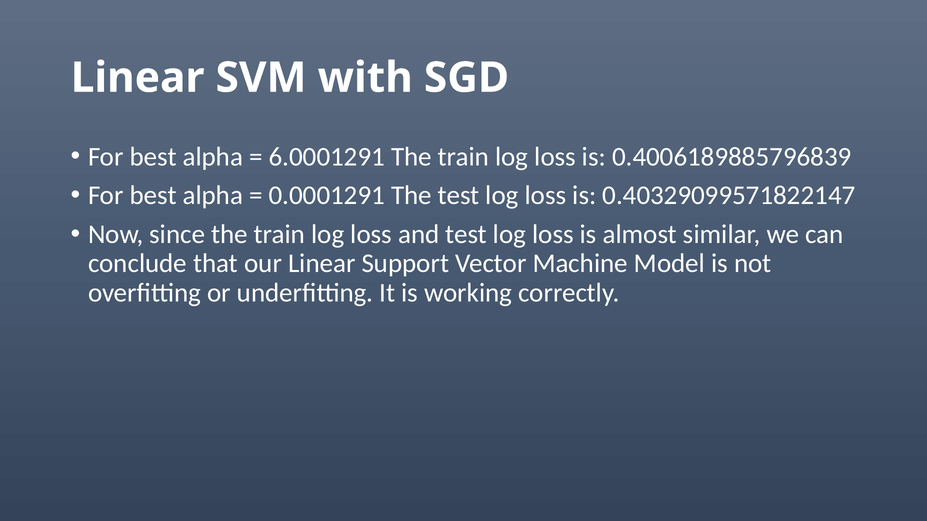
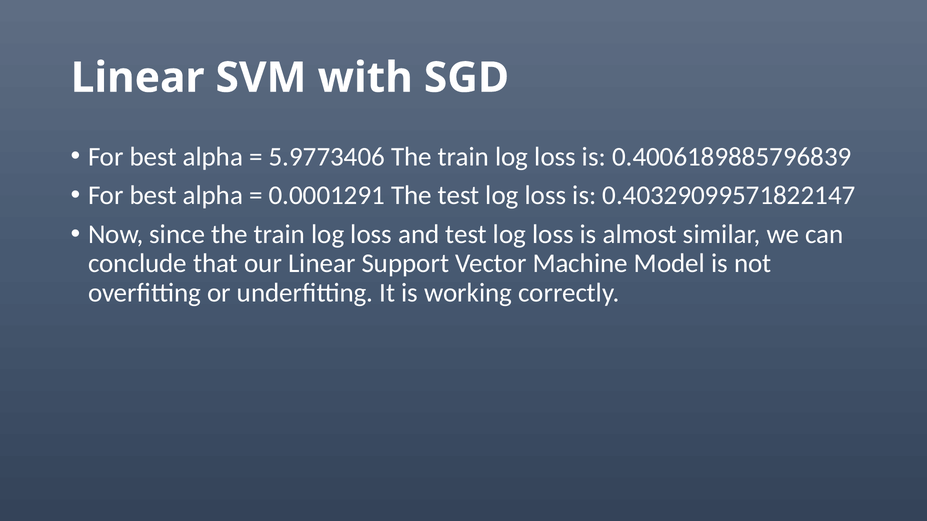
6.0001291: 6.0001291 -> 5.9773406 (327, 157)
